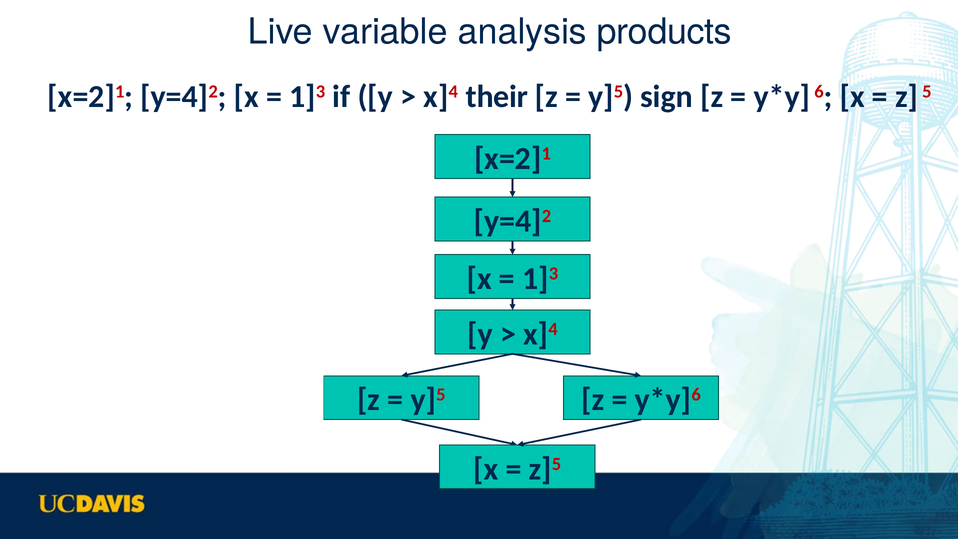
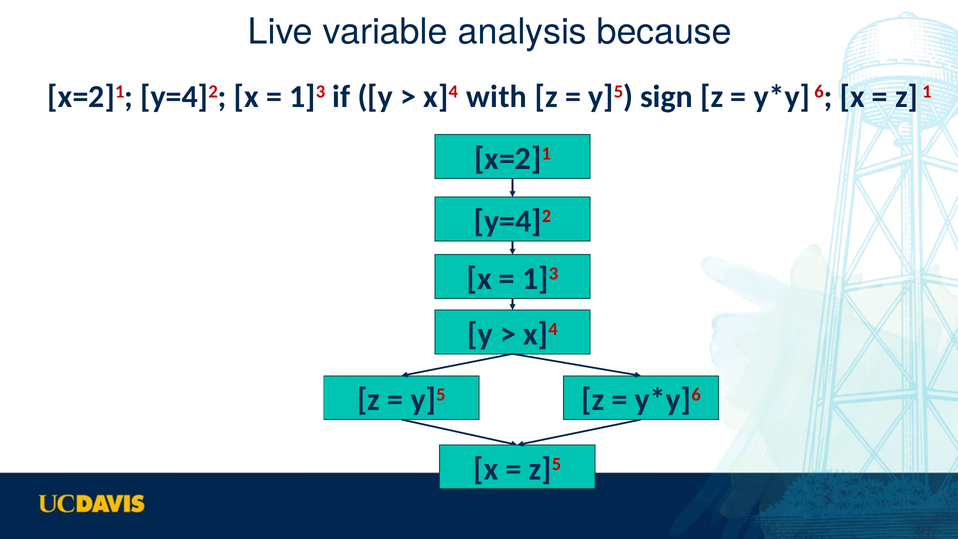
products: products -> because (664, 32)
their: their -> with (497, 97)
5: 5 -> 1 (927, 91)
